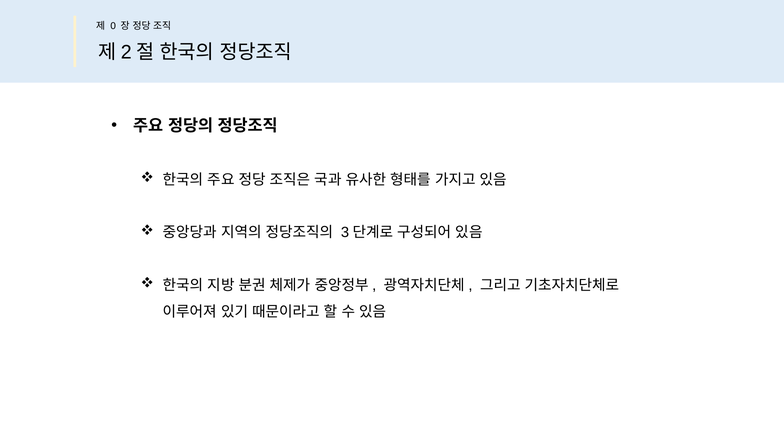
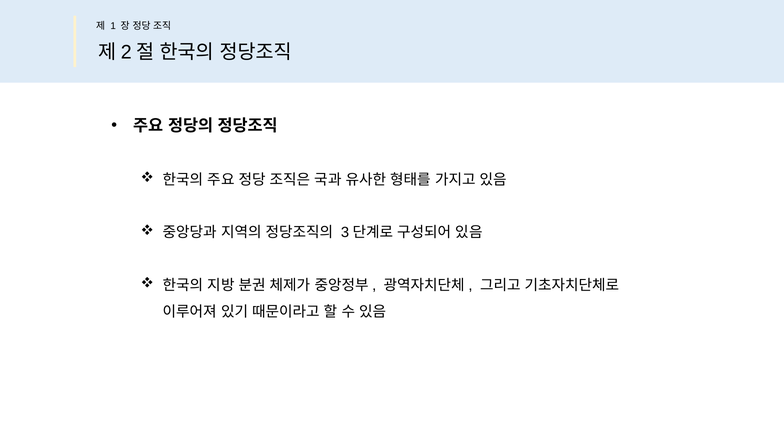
0: 0 -> 1 (113, 26)
